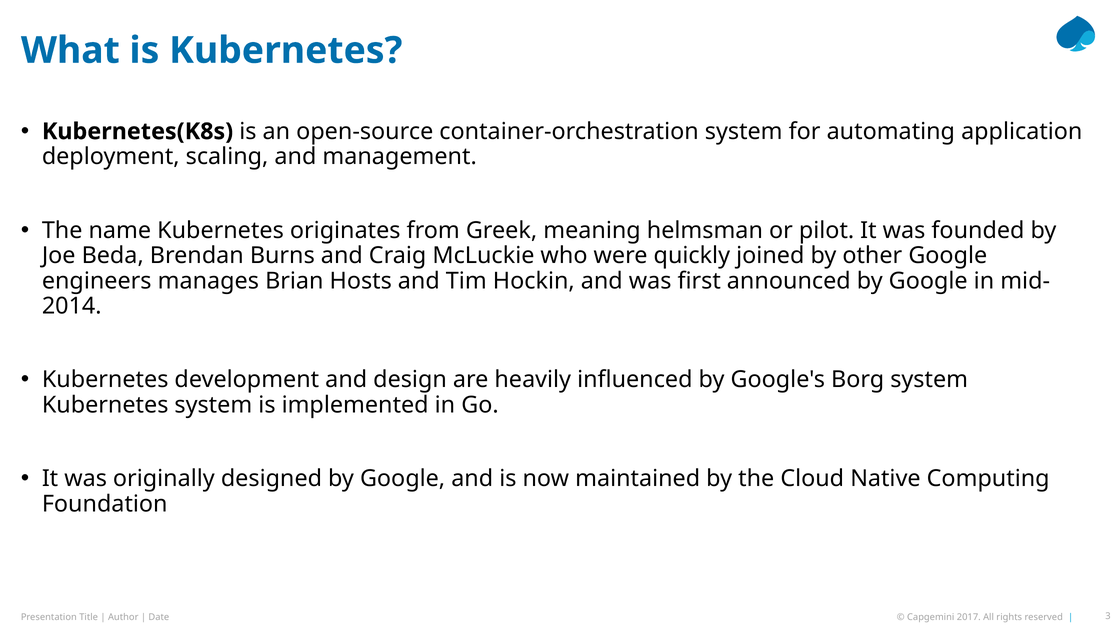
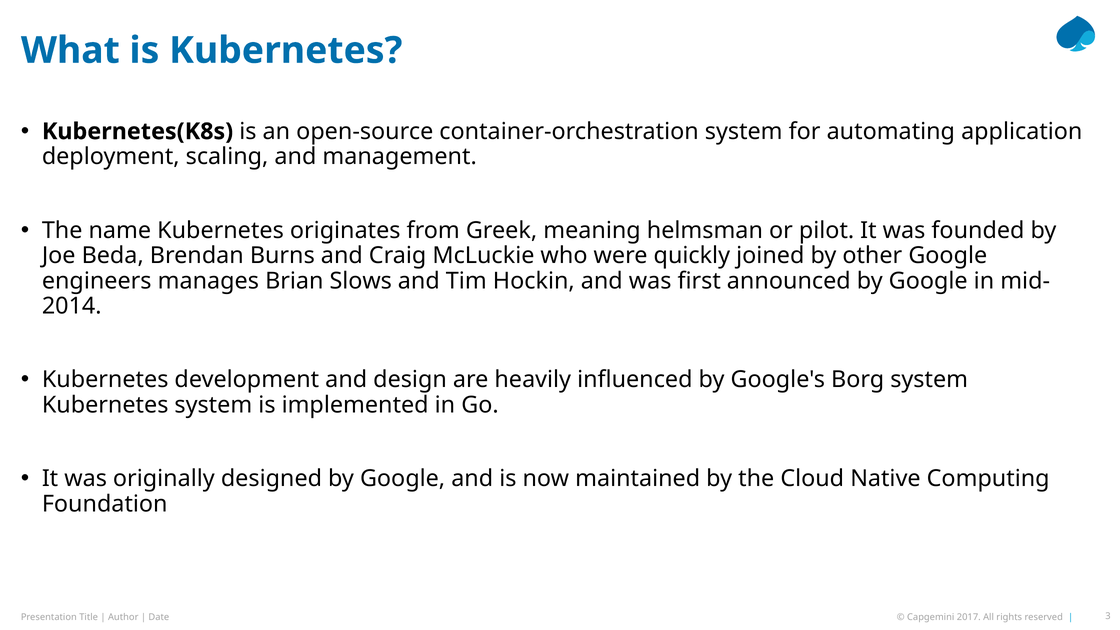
Hosts: Hosts -> Slows (361, 281)
